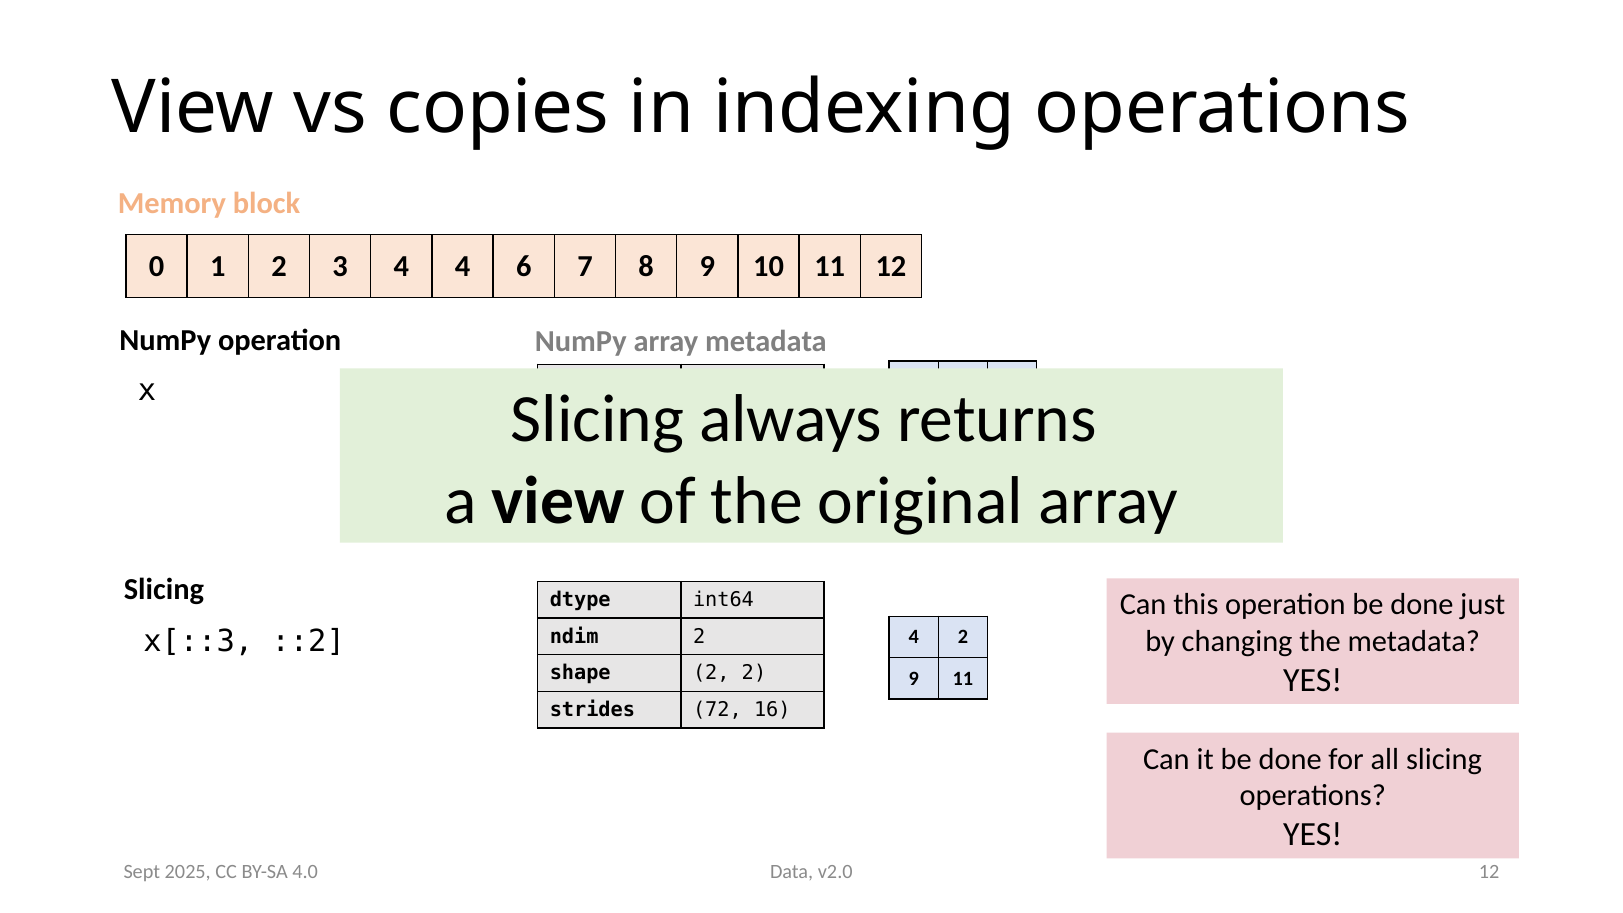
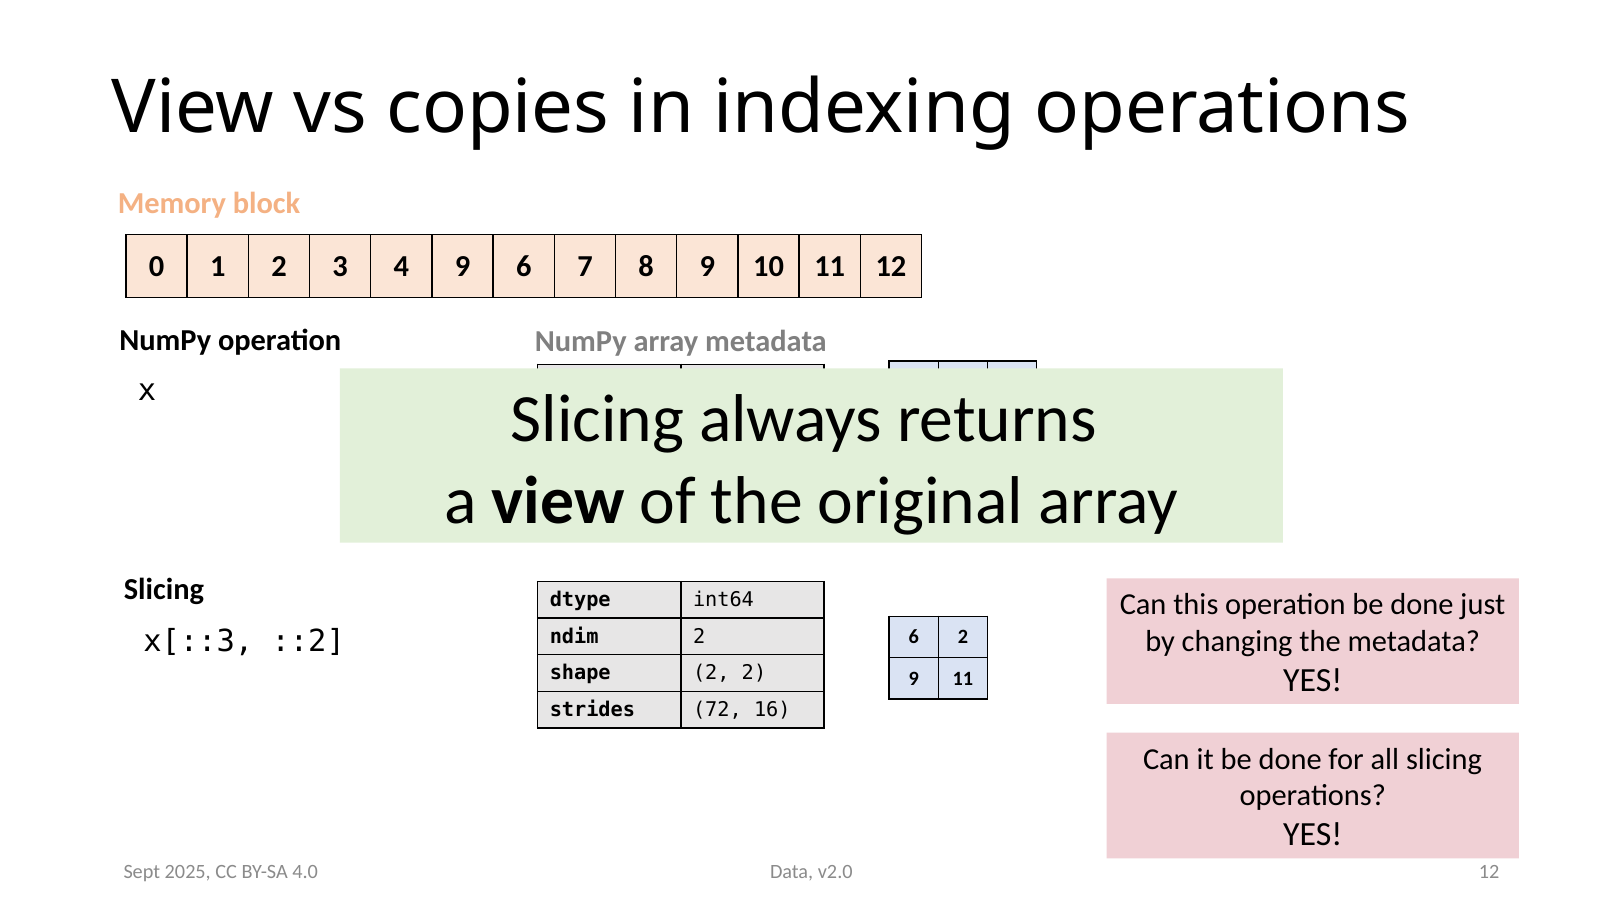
4 4: 4 -> 9 (463, 267)
::2 4: 4 -> 6 (914, 637)
